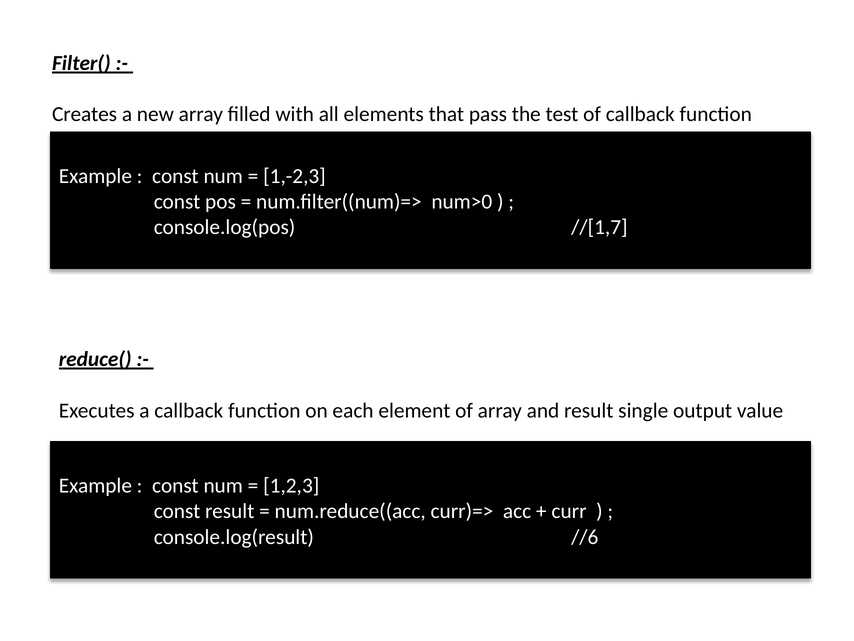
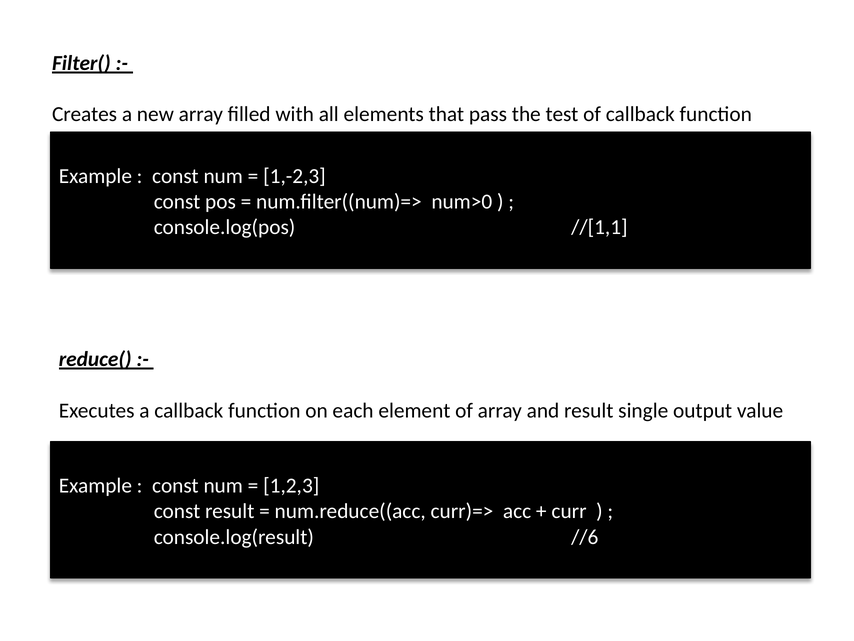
//[1,7: //[1,7 -> //[1,1 (599, 227)
